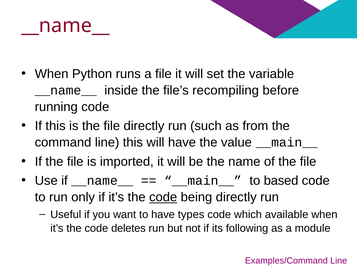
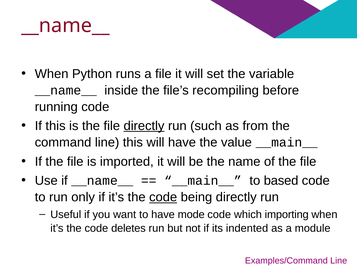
directly underline: none -> present (144, 126)
types: types -> mode (191, 215)
available: available -> importing (287, 215)
following: following -> indented (247, 229)
